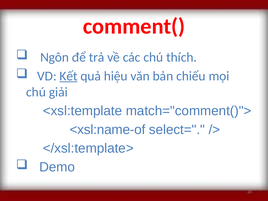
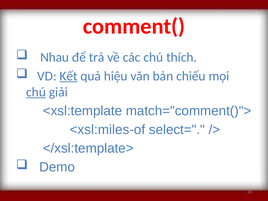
Ngôn: Ngôn -> Nhau (55, 57)
chú underline: none -> present (36, 92)
<xsl:name-of: <xsl:name-of -> <xsl:miles-of (107, 130)
